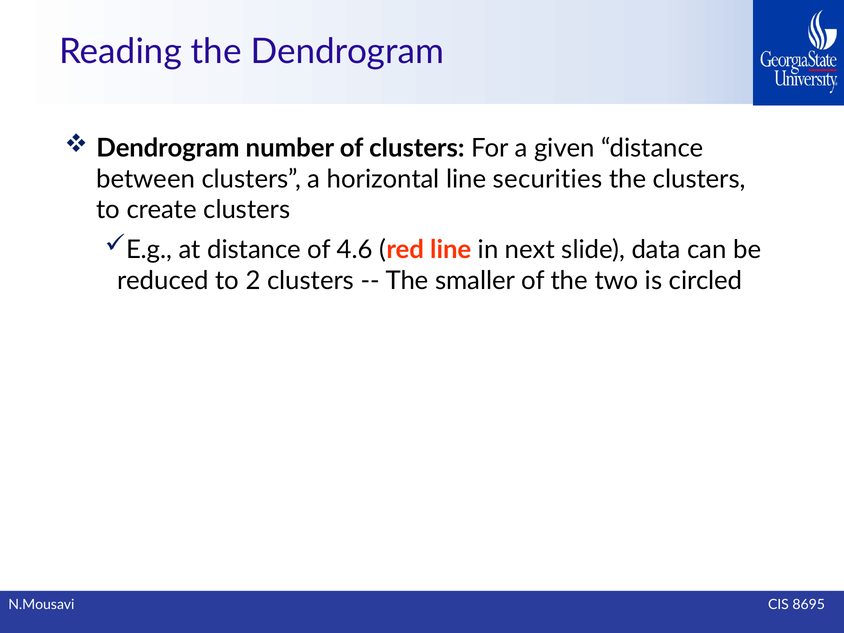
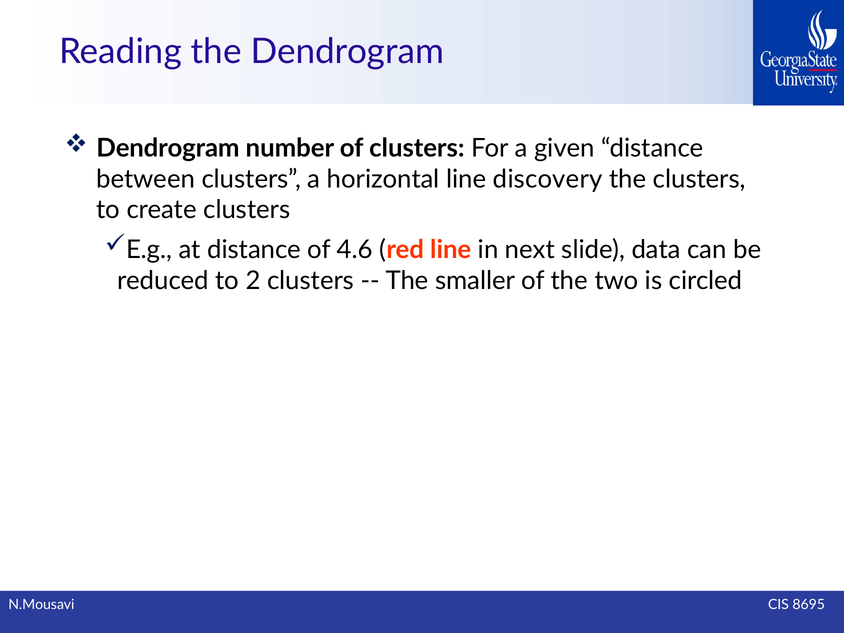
securities: securities -> discovery (548, 179)
